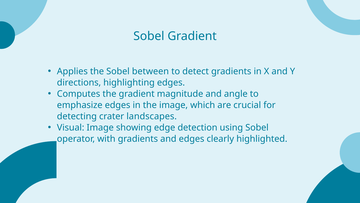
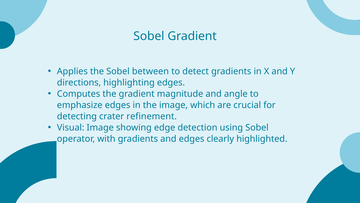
landscapes: landscapes -> refinement (152, 116)
